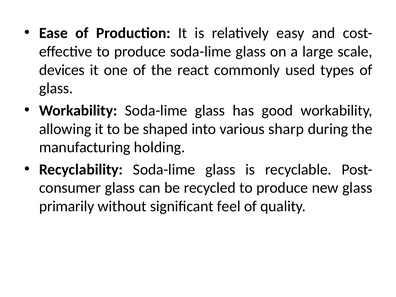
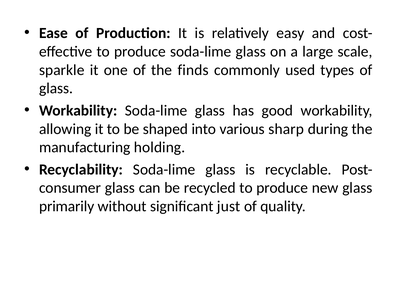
devices: devices -> sparkle (62, 70)
react: react -> finds (193, 70)
feel: feel -> just (229, 206)
